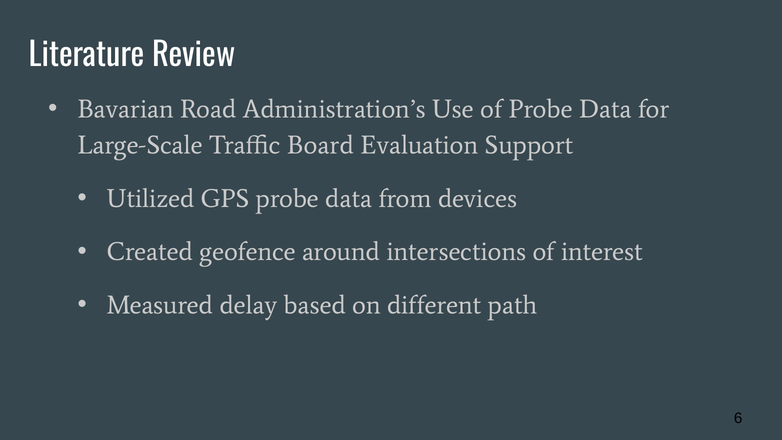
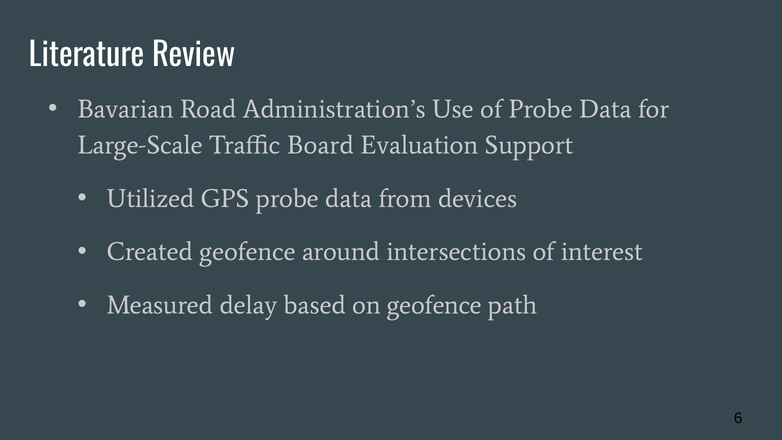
on different: different -> geofence (434, 305)
